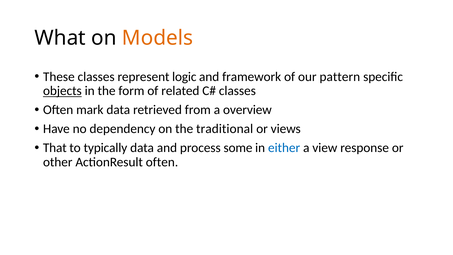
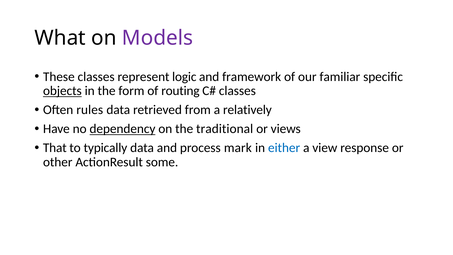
Models colour: orange -> purple (158, 38)
pattern: pattern -> familiar (340, 77)
related: related -> routing (180, 91)
mark: mark -> rules (90, 110)
overview: overview -> relatively (247, 110)
dependency underline: none -> present (122, 129)
some: some -> mark (238, 148)
ActionResult often: often -> some (162, 162)
